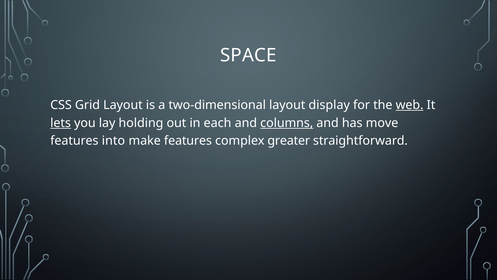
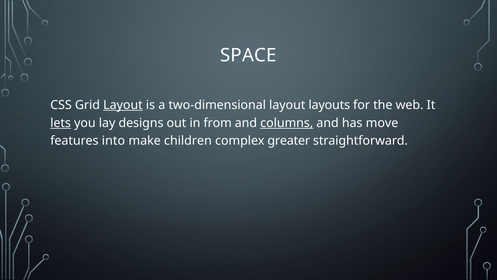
Layout underline: none -> present (123, 105)
display: display -> layouts (329, 105)
web underline: present -> none (410, 105)
holding: holding -> designs (141, 123)
each: each -> from (218, 123)
make features: features -> children (188, 141)
